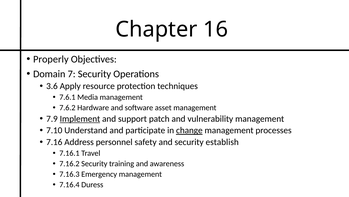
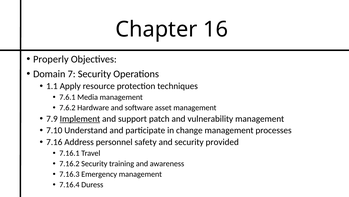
3.6: 3.6 -> 1.1 (52, 86)
change underline: present -> none (189, 130)
establish: establish -> provided (222, 142)
